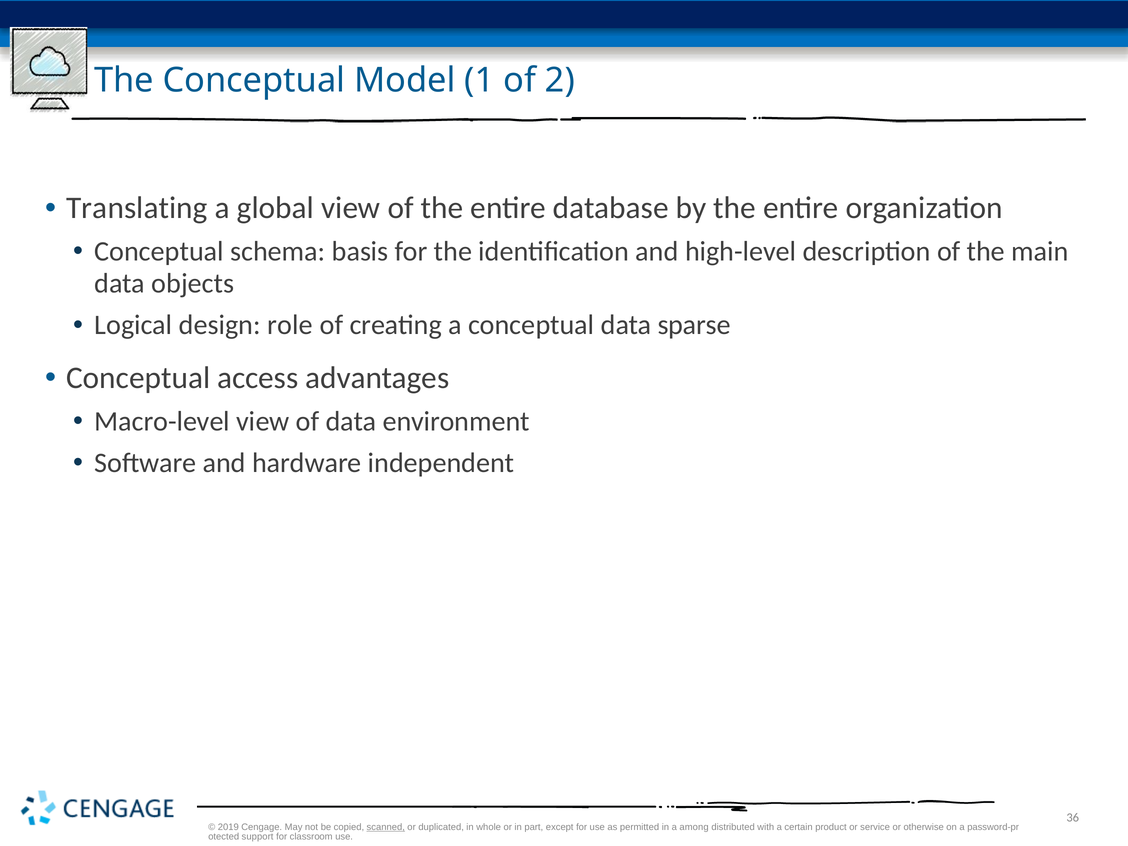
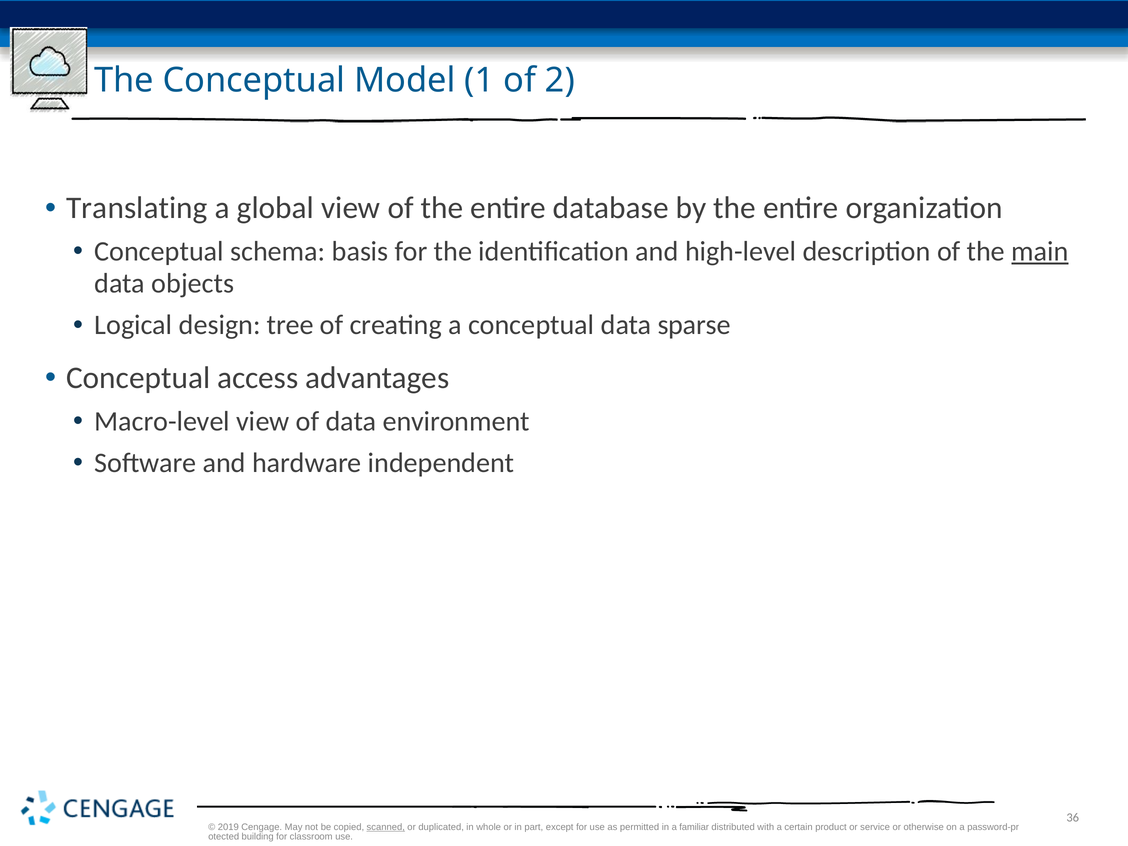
main underline: none -> present (1040, 251)
role: role -> tree (290, 325)
among: among -> familiar (694, 827)
support: support -> building (258, 837)
